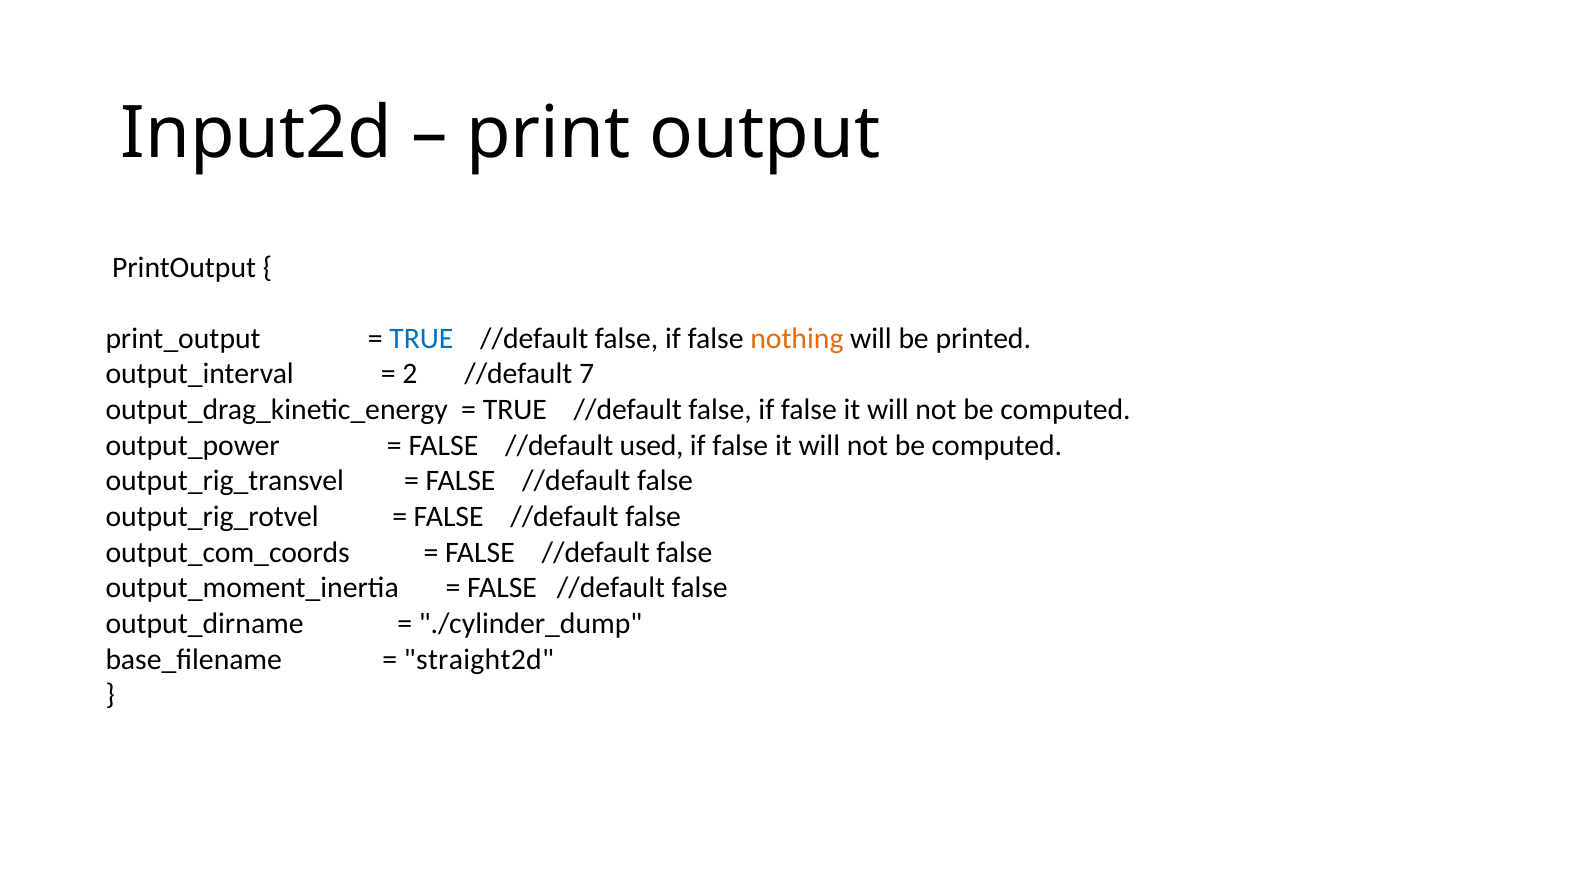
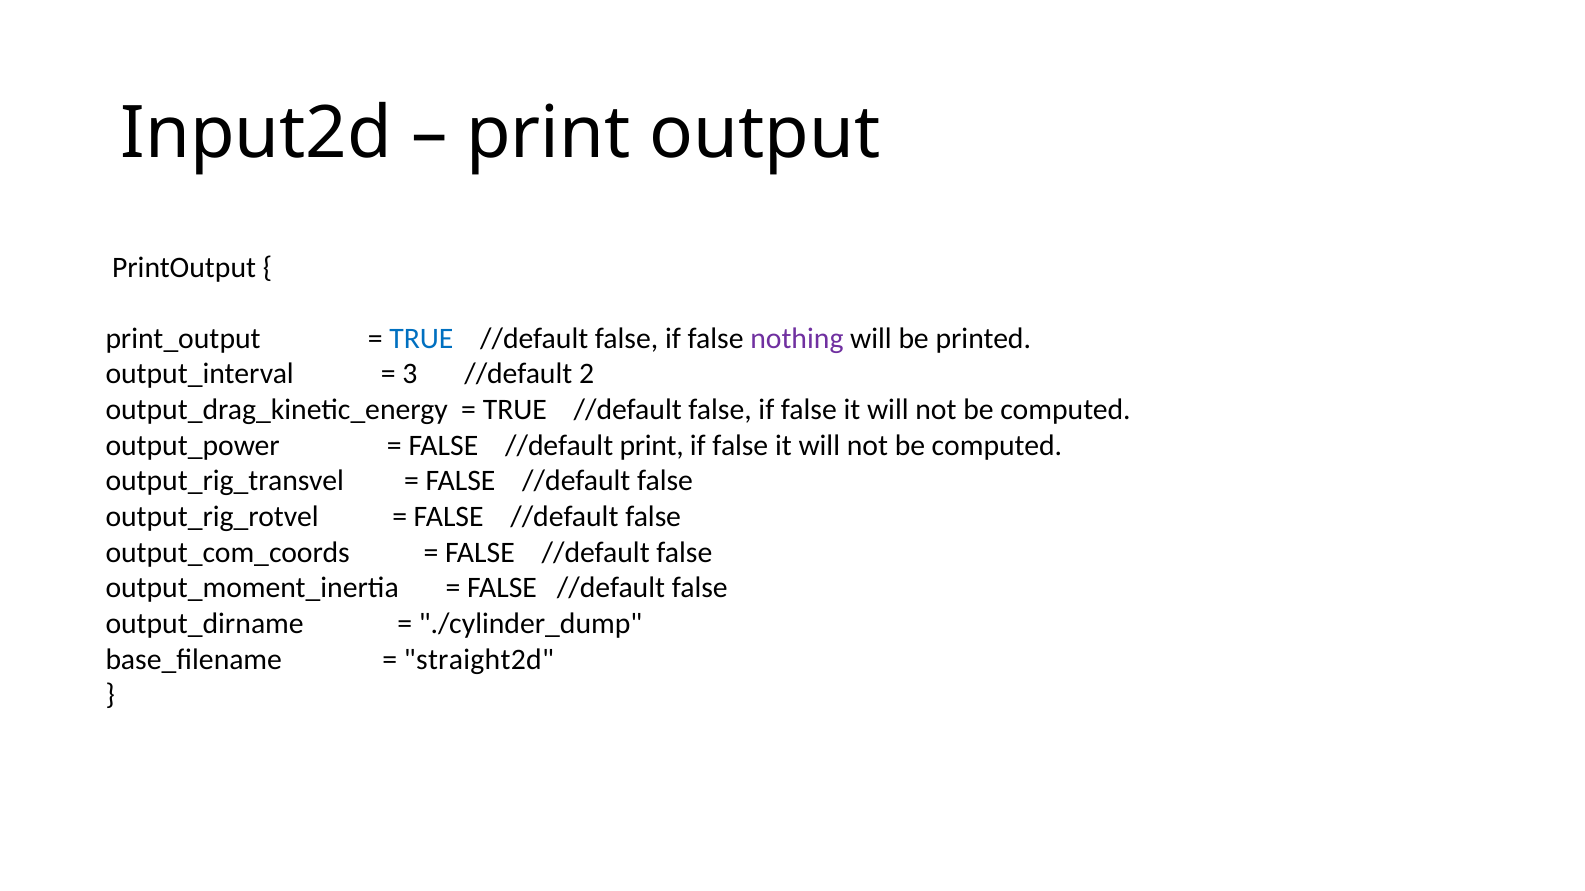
nothing colour: orange -> purple (797, 339)
2: 2 -> 3 (410, 374)
7: 7 -> 2 (587, 374)
//default used: used -> print (652, 446)
